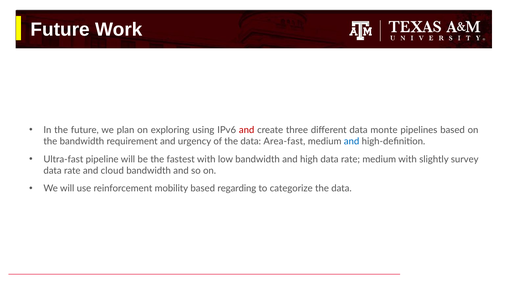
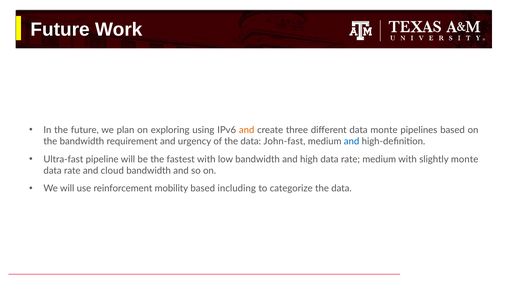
and colour: red -> orange (247, 130)
Area-fast: Area-fast -> John-fast (284, 141)
slightly survey: survey -> monte (465, 159)
regarding: regarding -> including (237, 188)
